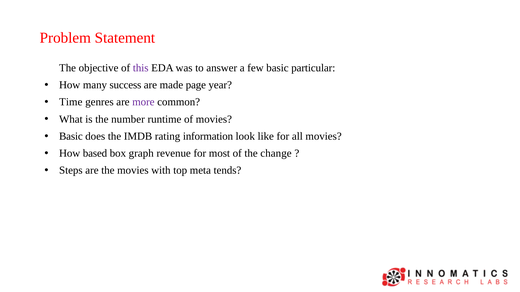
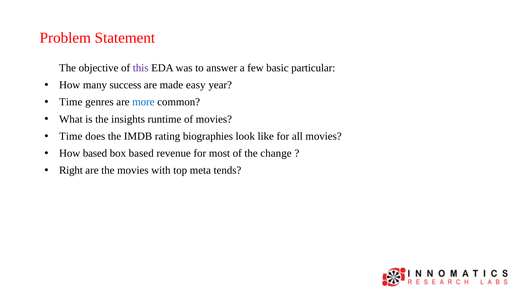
page: page -> easy (196, 85)
more colour: purple -> blue (143, 102)
number: number -> insights (128, 119)
Basic: Basic -> Time (71, 136)
information: information -> biographies (208, 136)
box graph: graph -> based (141, 154)
Steps: Steps -> Right (71, 171)
